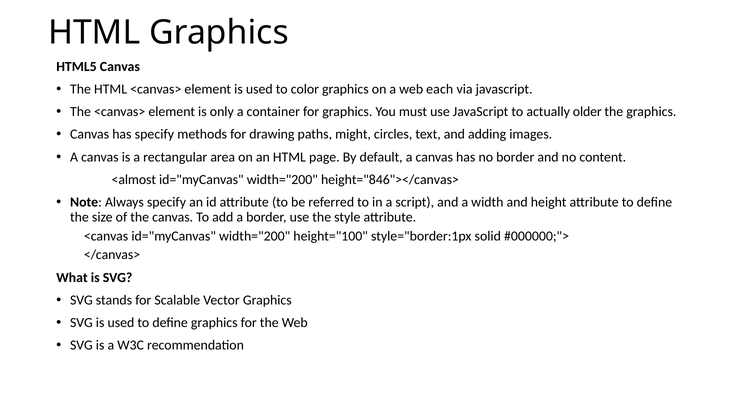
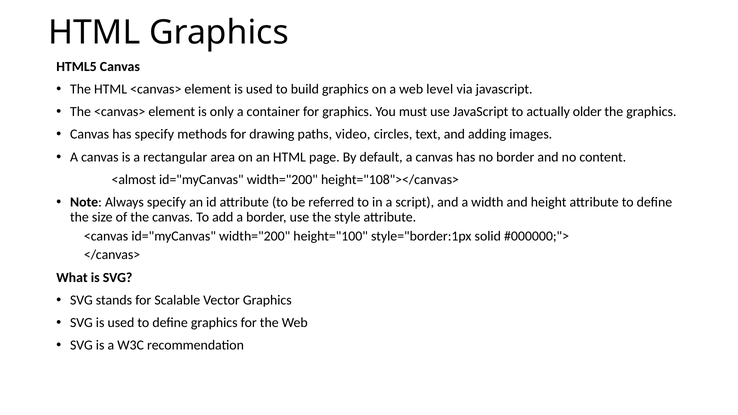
color: color -> build (305, 89)
each: each -> level (440, 89)
might: might -> video (353, 134)
height="846"></canvas>: height="846"></canvas> -> height="108"></canvas> (390, 180)
